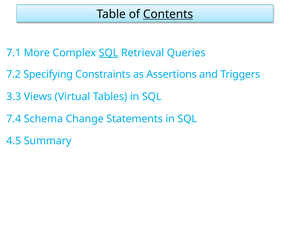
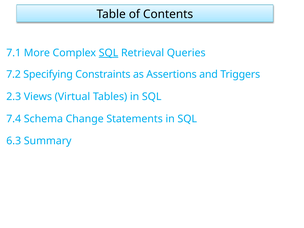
Contents underline: present -> none (168, 14)
3.3: 3.3 -> 2.3 (14, 97)
4.5: 4.5 -> 6.3 (14, 141)
